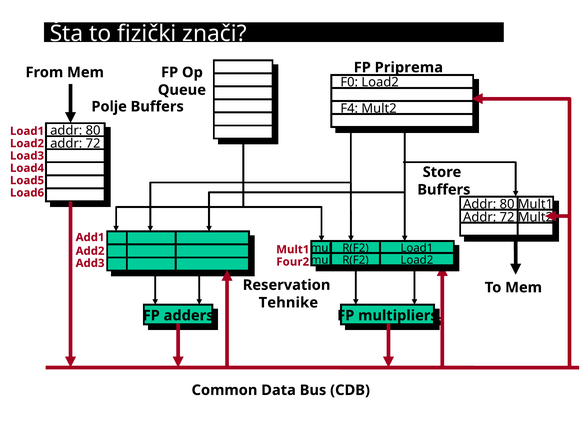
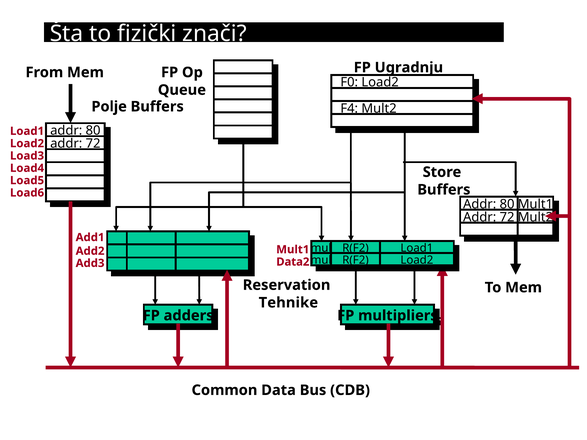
Priprema: Priprema -> Ugradnju (409, 68)
Four2: Four2 -> Data2 (293, 262)
